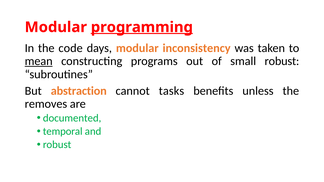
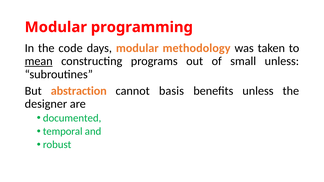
programming underline: present -> none (142, 27)
inconsistency: inconsistency -> methodology (197, 48)
small robust: robust -> unless (282, 61)
tasks: tasks -> basis (171, 91)
removes: removes -> designer (46, 104)
